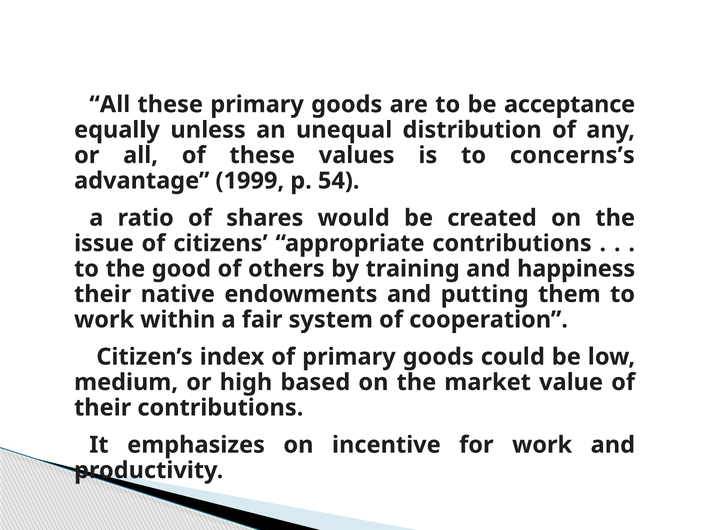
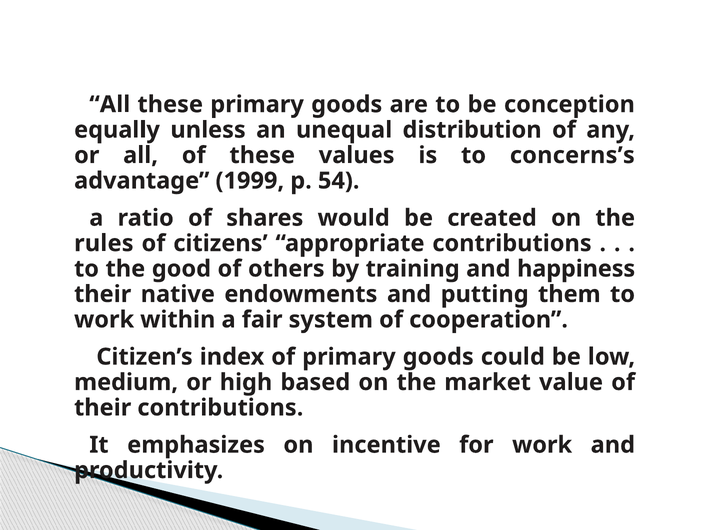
acceptance: acceptance -> conception (569, 105)
issue: issue -> rules (104, 243)
